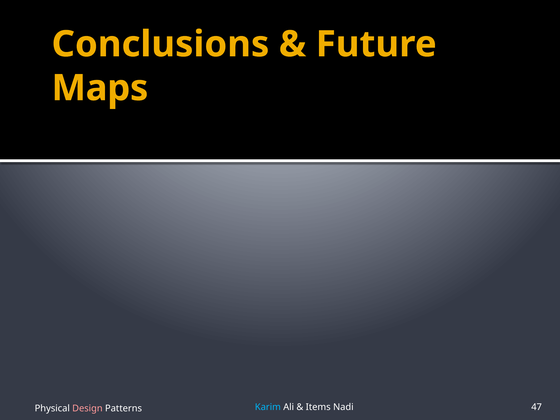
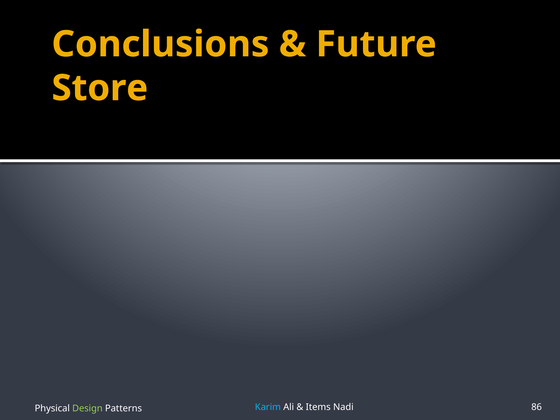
Maps: Maps -> Store (100, 88)
47: 47 -> 86 (537, 407)
Design colour: pink -> light green (87, 409)
